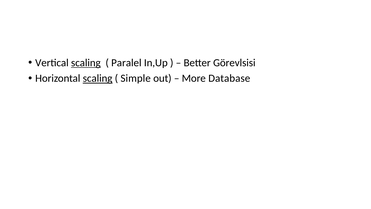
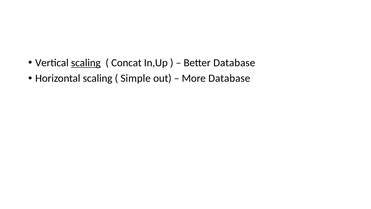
Paralel: Paralel -> Concat (126, 63)
Better Görevlsisi: Görevlsisi -> Database (234, 63)
scaling underline: present -> none (98, 78)
